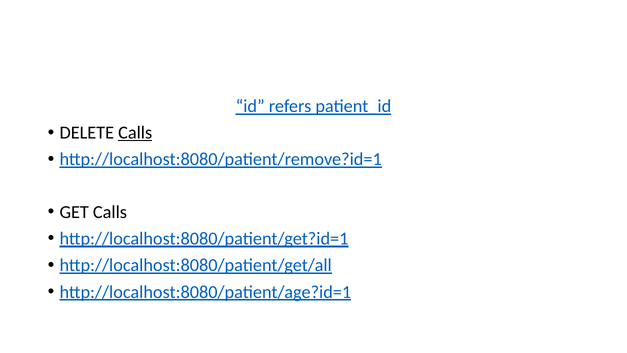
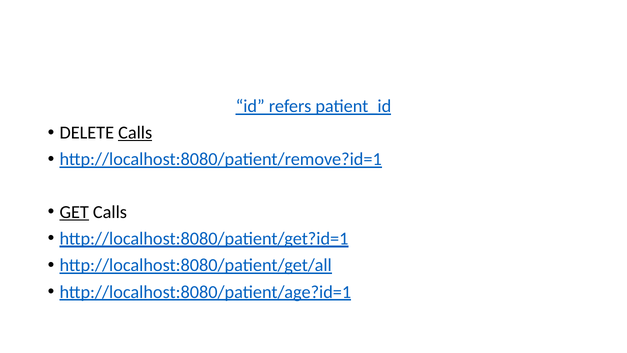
GET underline: none -> present (74, 212)
